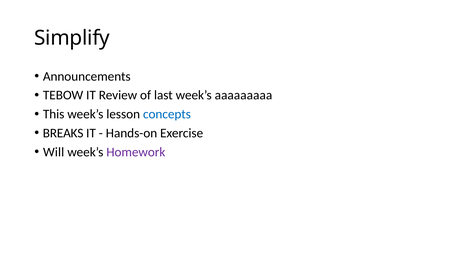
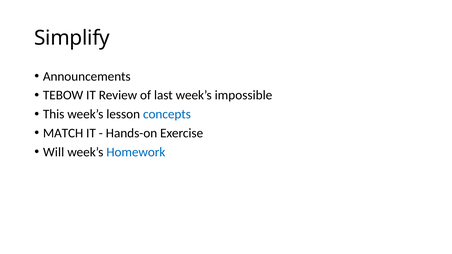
aaaaaaaaa: aaaaaaaaa -> impossible (243, 95)
BREAKS: BREAKS -> MATCH (63, 133)
Homework colour: purple -> blue (136, 152)
